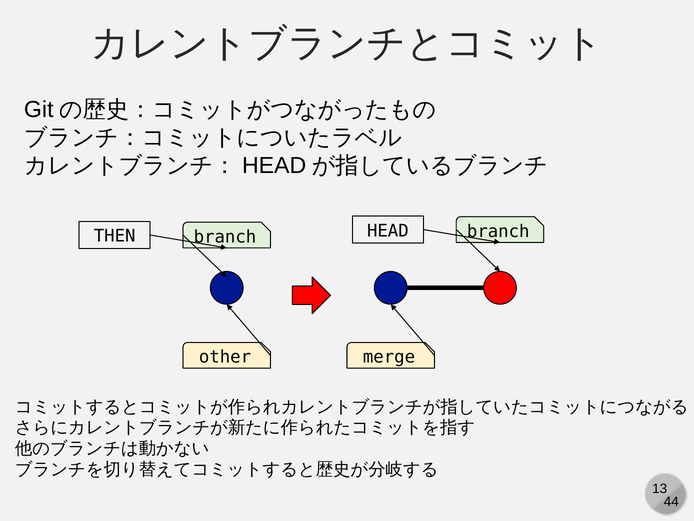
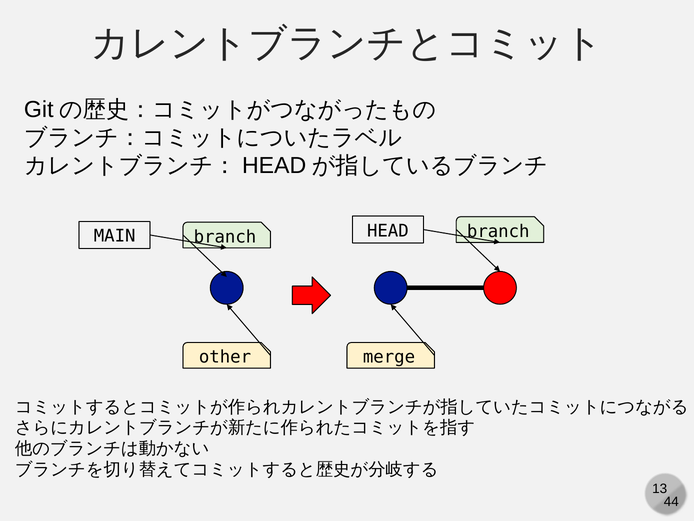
THEN: THEN -> MAIN (115, 236)
